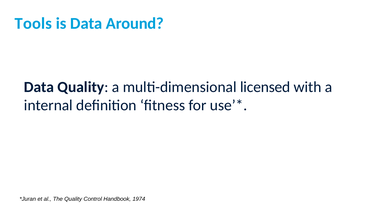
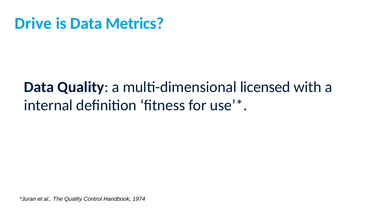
Tools: Tools -> Drive (33, 24)
Around: Around -> Metrics (135, 24)
